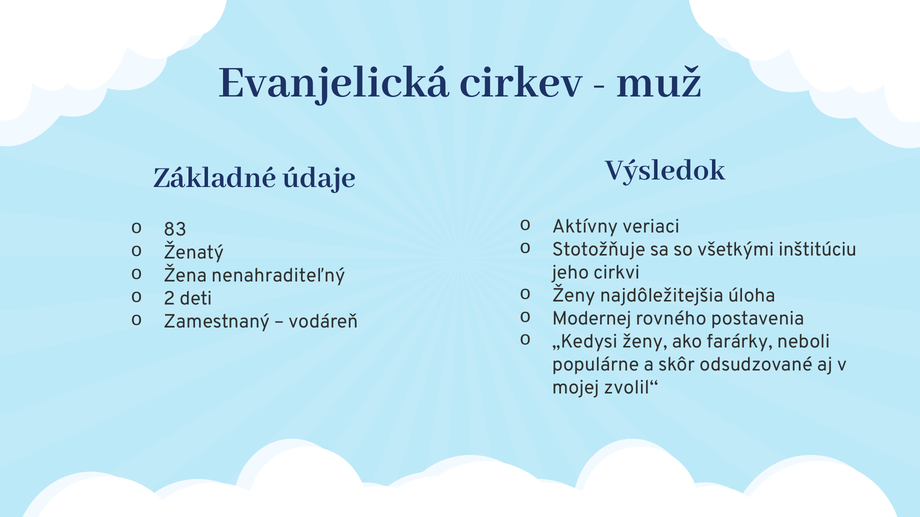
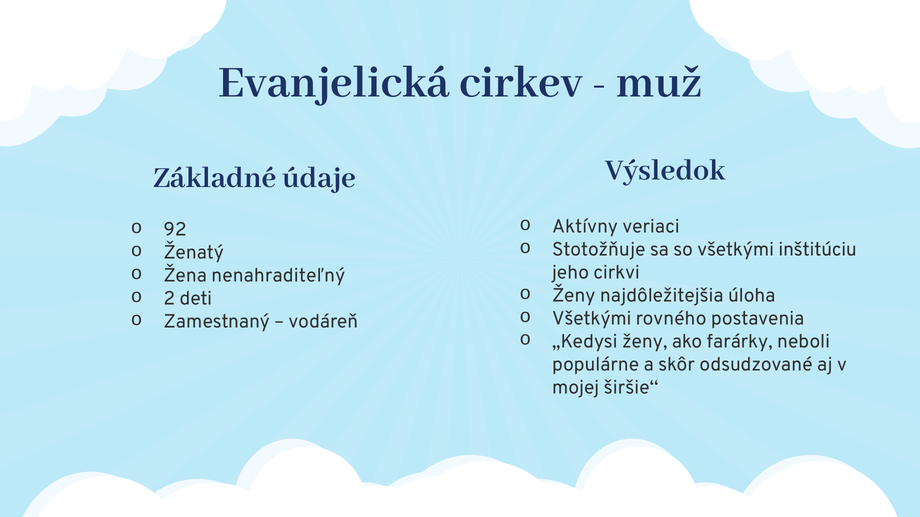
83: 83 -> 92 (175, 230)
Modernej: Modernej -> Všetkými (592, 319)
zvolil‘‘: zvolil‘‘ -> širšie‘‘ (631, 388)
